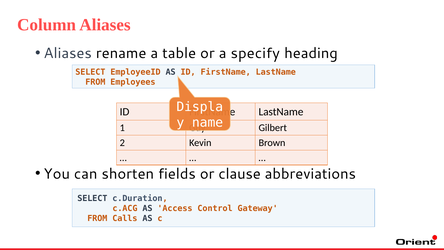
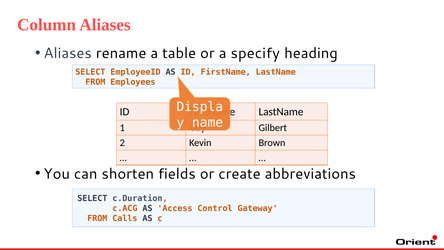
clause: clause -> create (240, 174)
